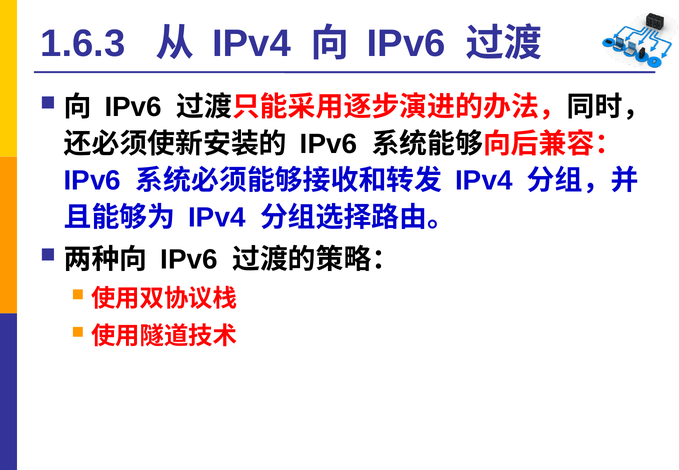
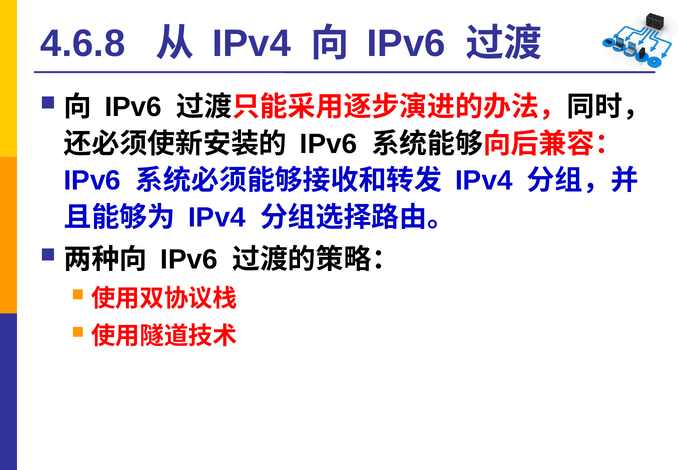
1.6.3: 1.6.3 -> 4.6.8 (83, 44)
